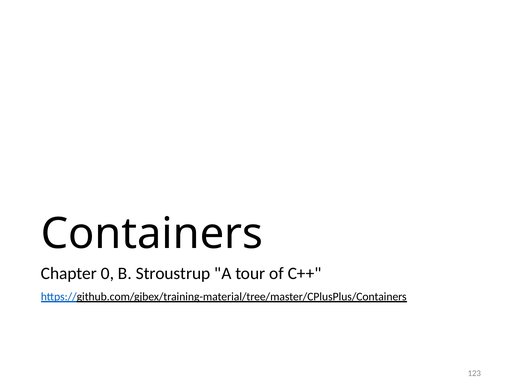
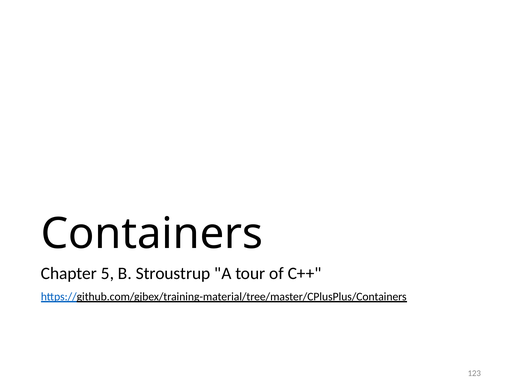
0: 0 -> 5 (107, 274)
